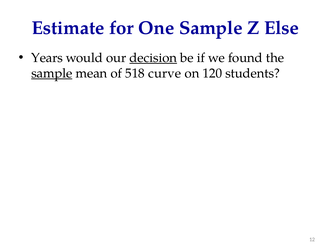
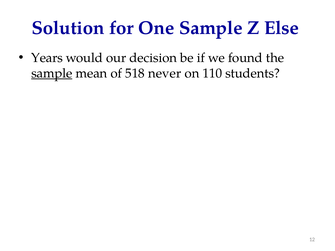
Estimate: Estimate -> Solution (68, 28)
decision underline: present -> none (153, 58)
curve: curve -> never (165, 73)
120: 120 -> 110 (212, 73)
